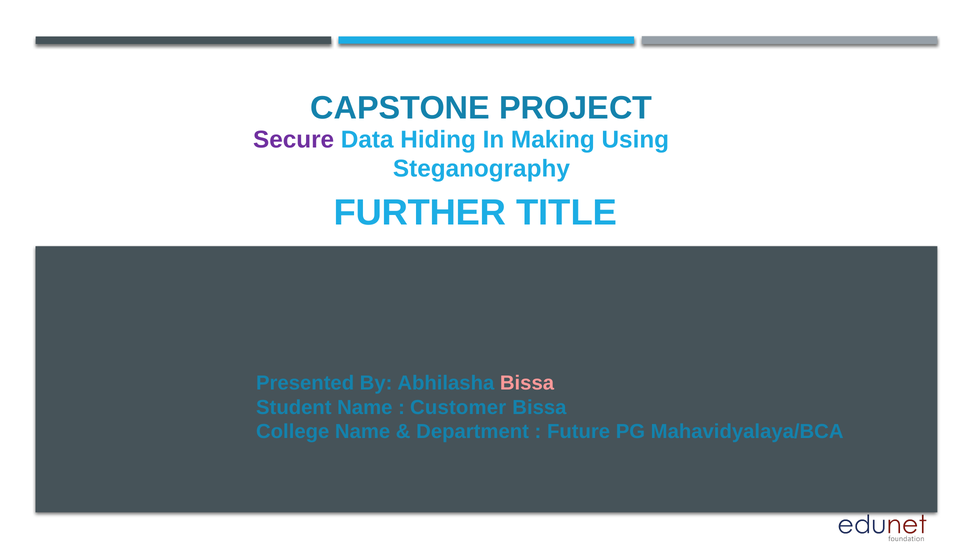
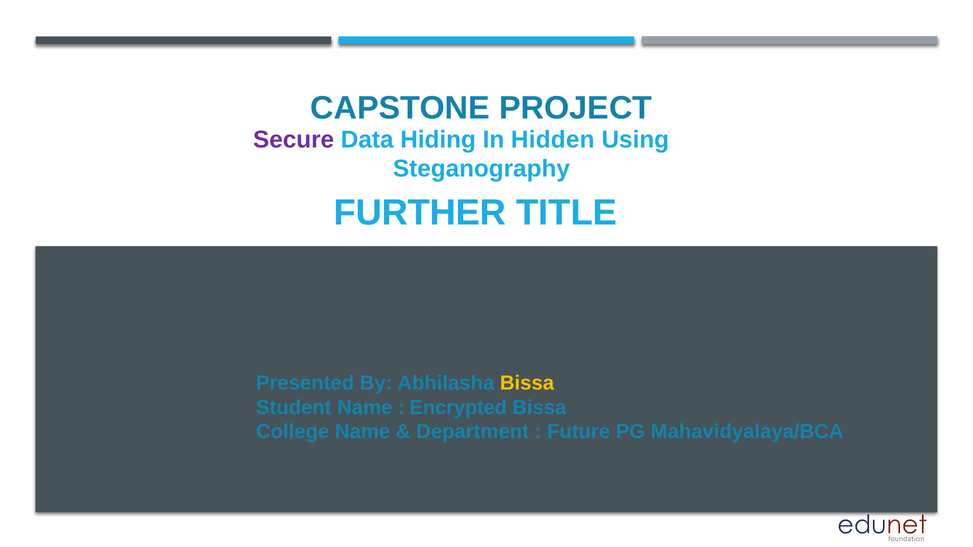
Making: Making -> Hidden (553, 140)
Bissa colour: pink -> yellow (527, 383)
Customer: Customer -> Encrypted (458, 408)
